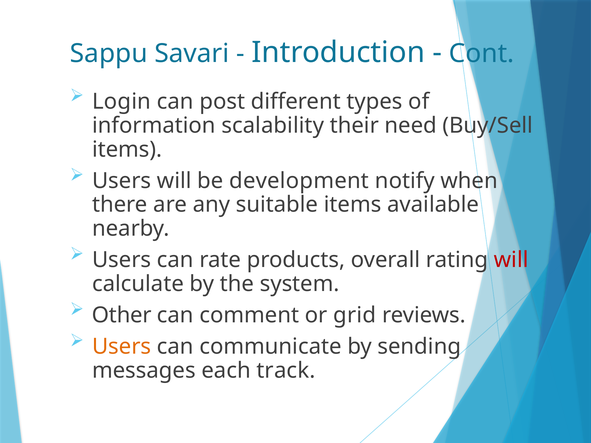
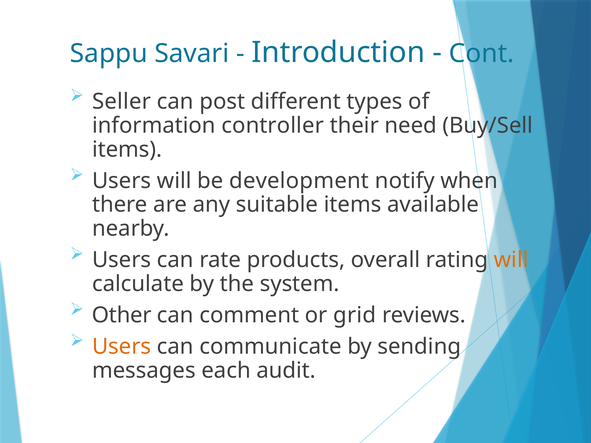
Login: Login -> Seller (122, 102)
scalability: scalability -> controller (273, 125)
will colour: red -> orange (511, 260)
track: track -> audit (286, 371)
